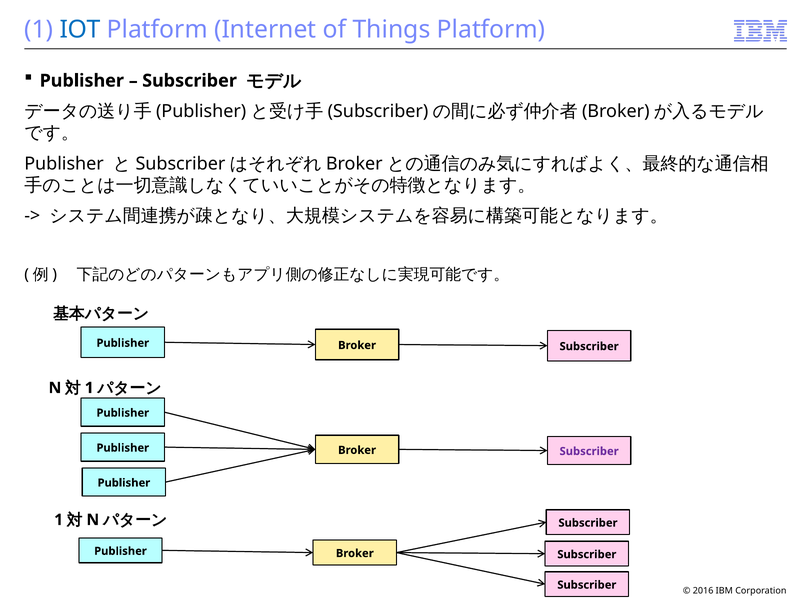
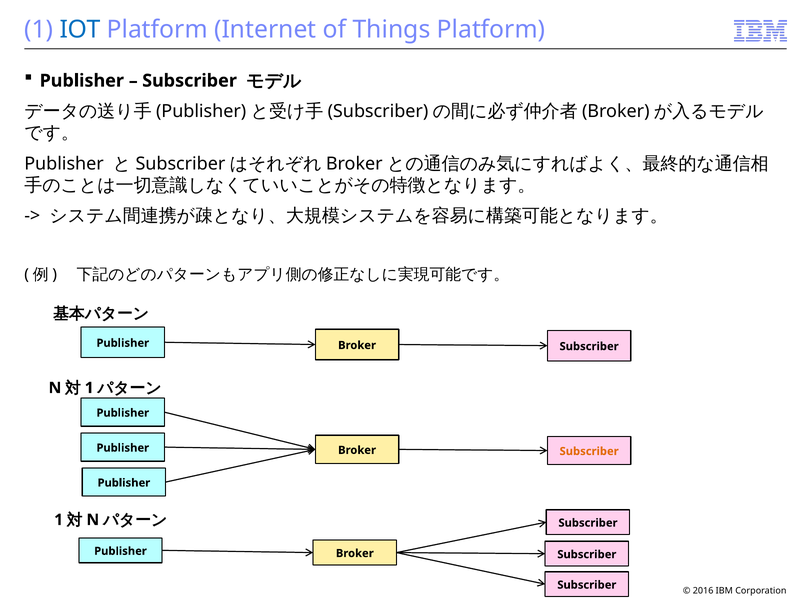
Subscriber colour: purple -> orange (589, 451)
